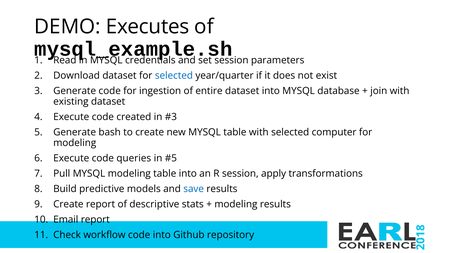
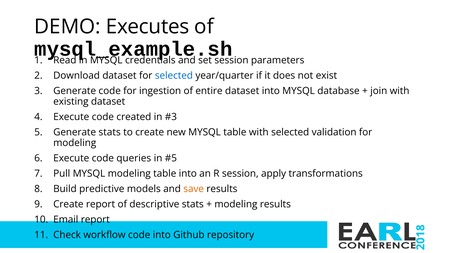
Generate bash: bash -> stats (110, 132)
computer: computer -> validation (334, 132)
save colour: blue -> orange (194, 189)
